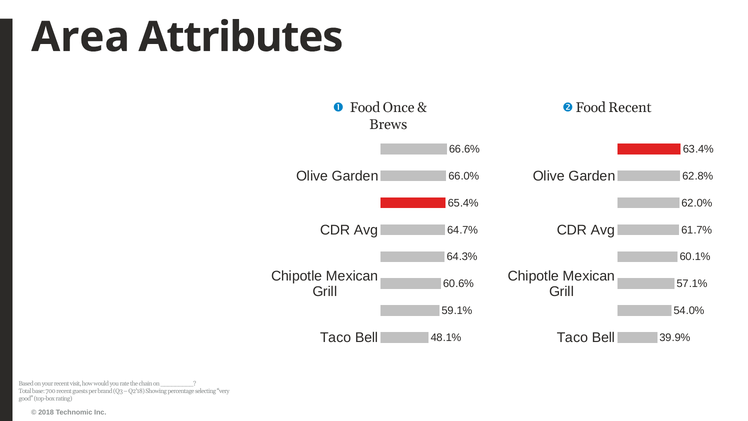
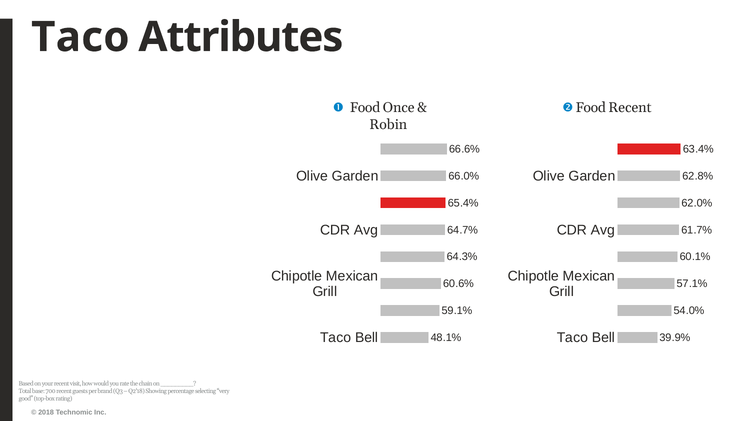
Area: Area -> Taco (80, 37)
Brews: Brews -> Robin (388, 124)
